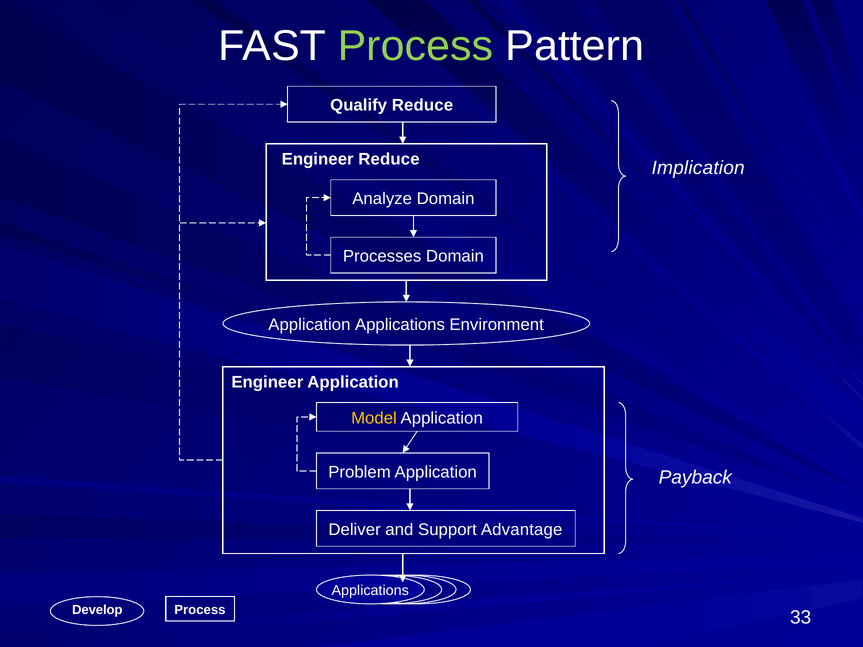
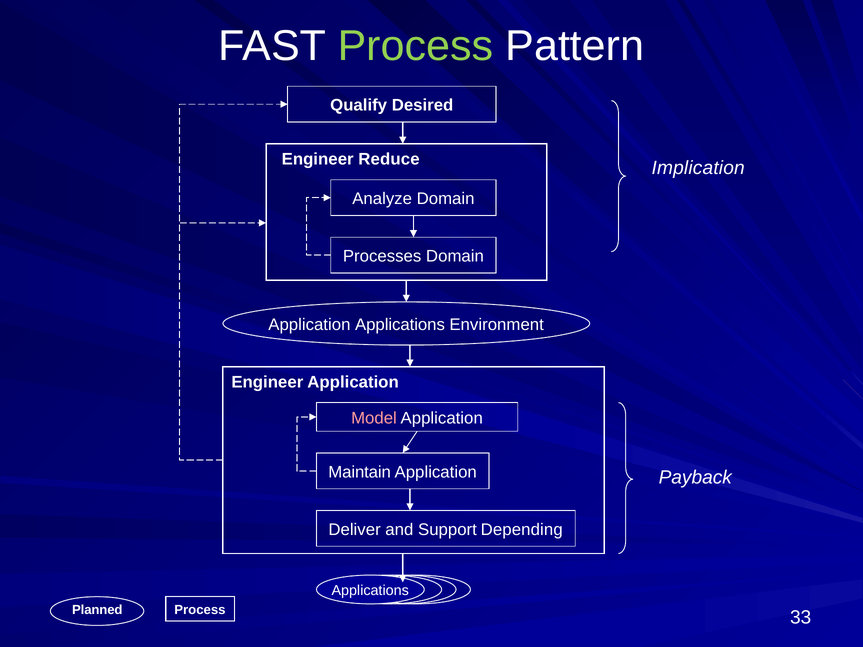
Qualify Reduce: Reduce -> Desired (423, 105)
Model colour: yellow -> pink (374, 418)
Problem: Problem -> Maintain (360, 472)
Advantage: Advantage -> Depending (522, 530)
Develop: Develop -> Planned (97, 610)
